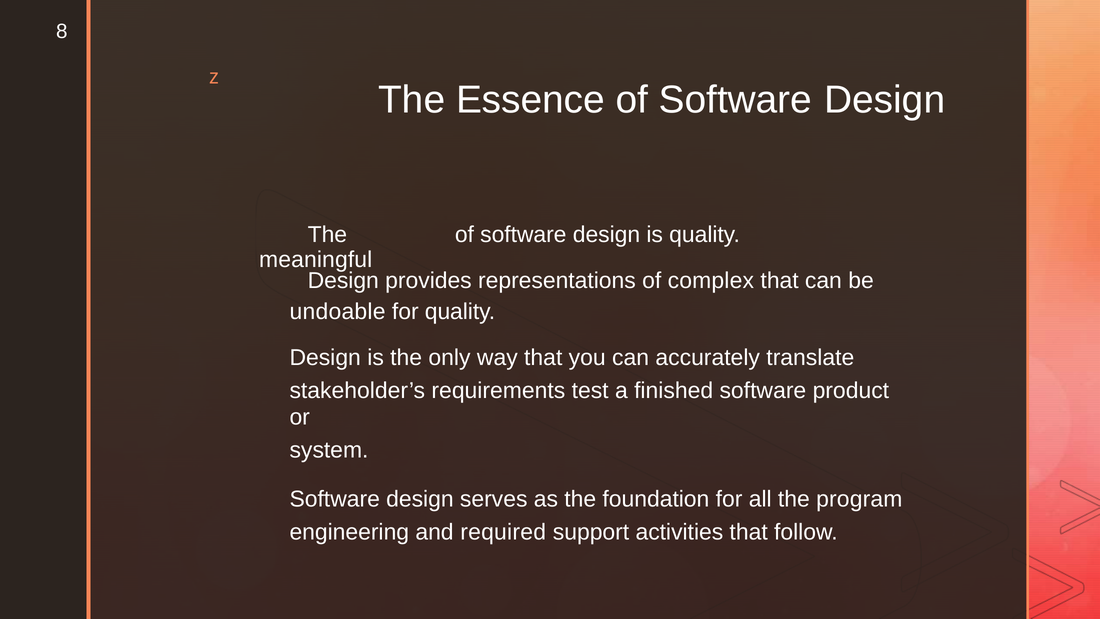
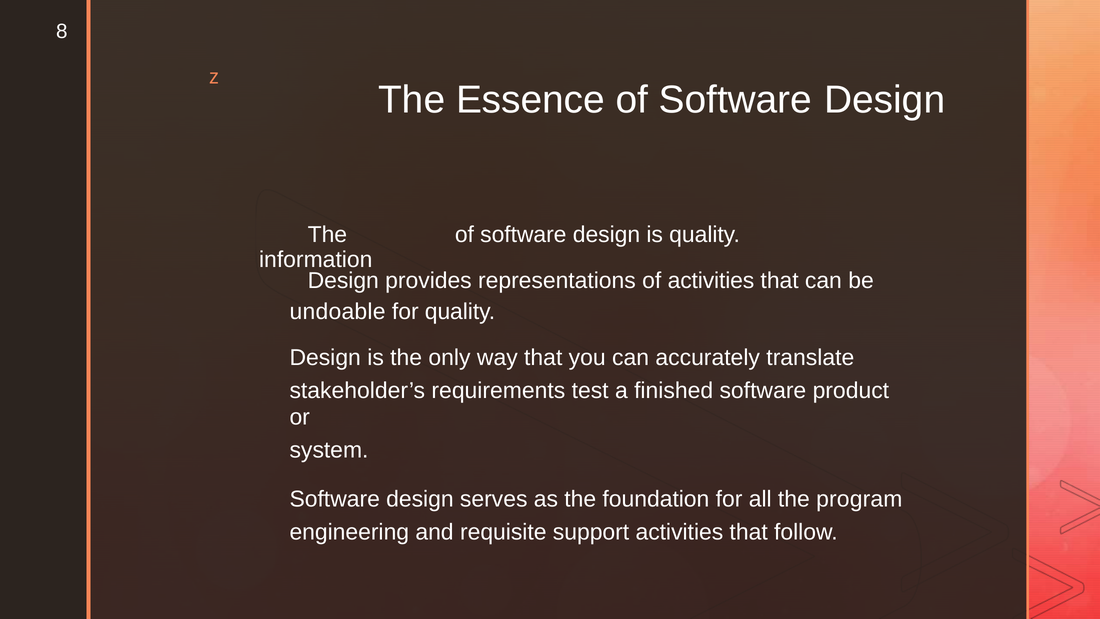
meaningful: meaningful -> information (316, 259)
of complex: complex -> activities (711, 280)
required: required -> requisite (503, 532)
